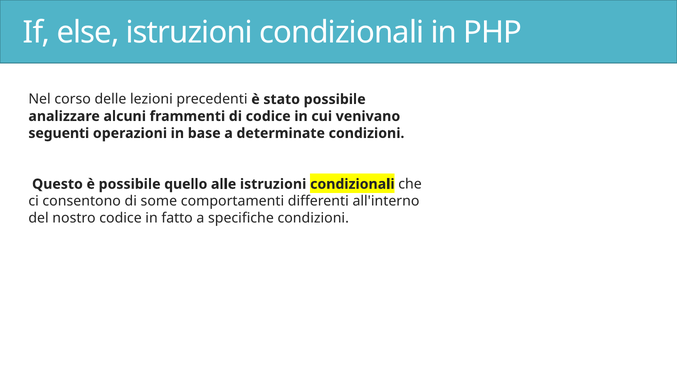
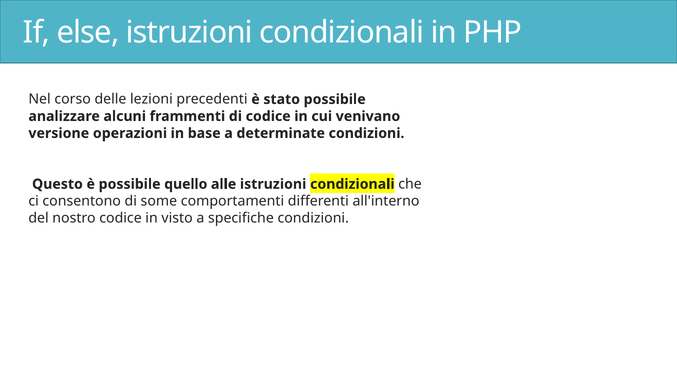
seguenti: seguenti -> versione (59, 133)
fatto: fatto -> visto (177, 218)
